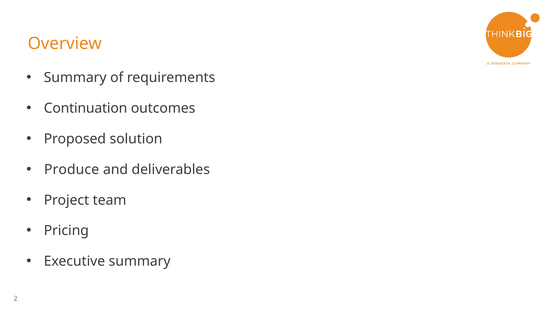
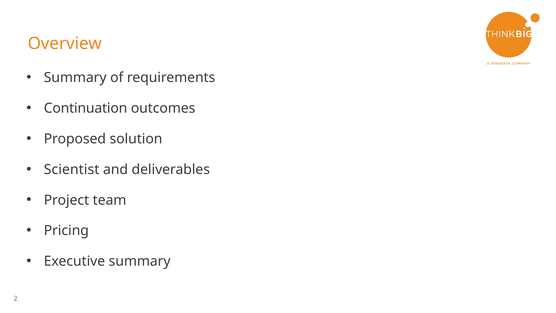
Produce: Produce -> Scientist (72, 169)
